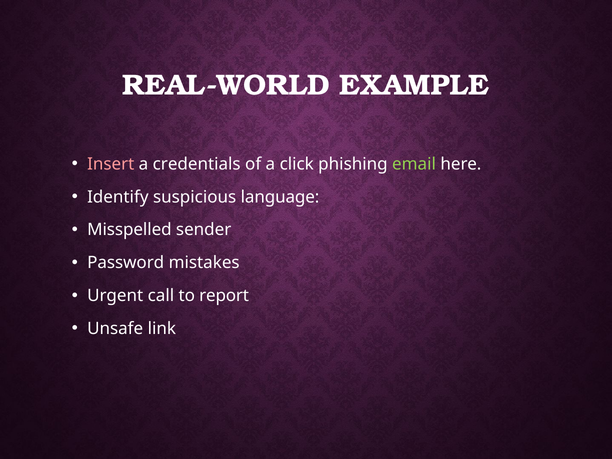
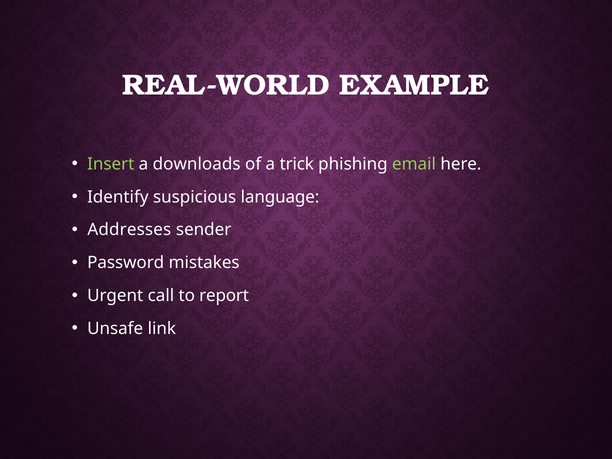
Insert colour: pink -> light green (111, 164)
credentials: credentials -> downloads (197, 164)
click: click -> trick (297, 164)
Misspelled: Misspelled -> Addresses (129, 230)
